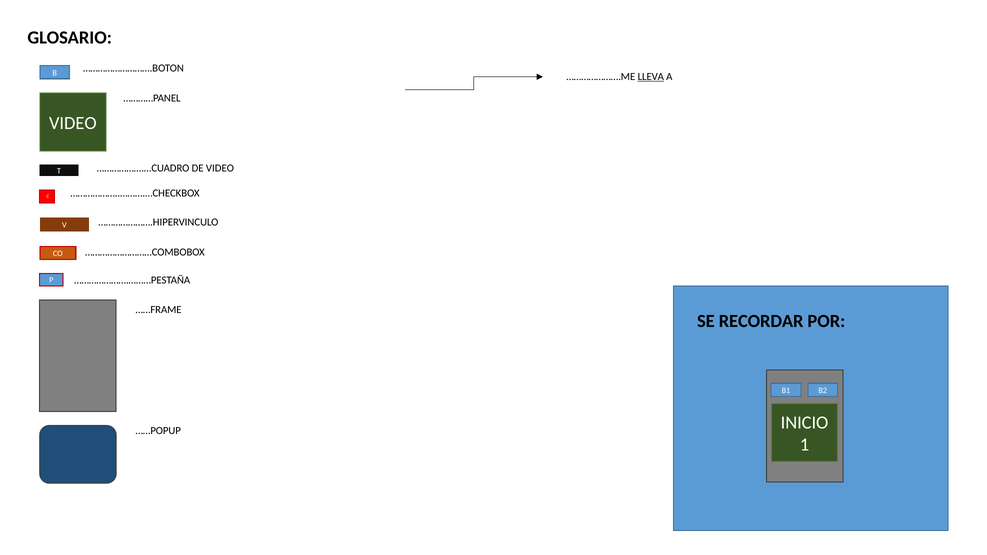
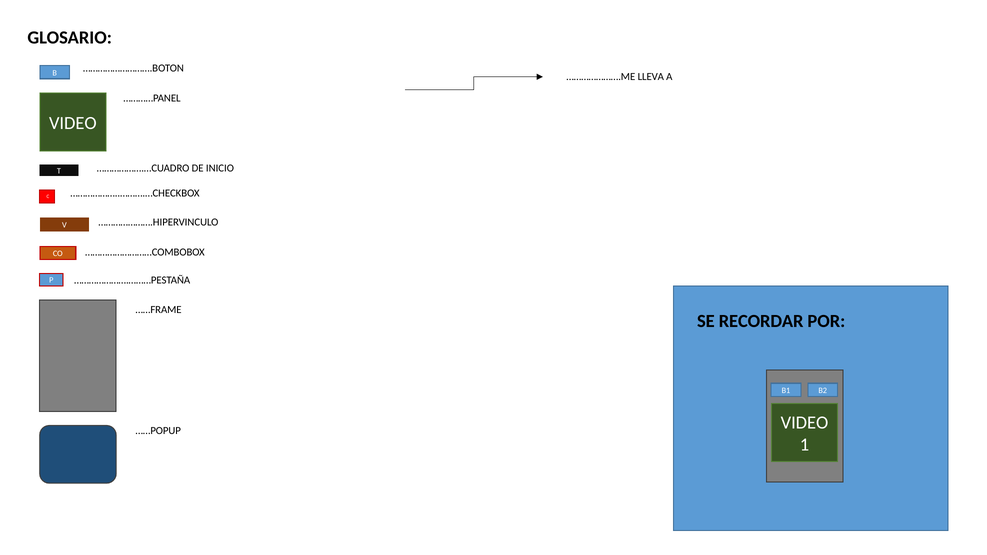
LLEVA underline: present -> none (651, 77)
DE VIDEO: VIDEO -> INICIO (220, 168)
INICIO: INICIO -> VIDEO (805, 423)
